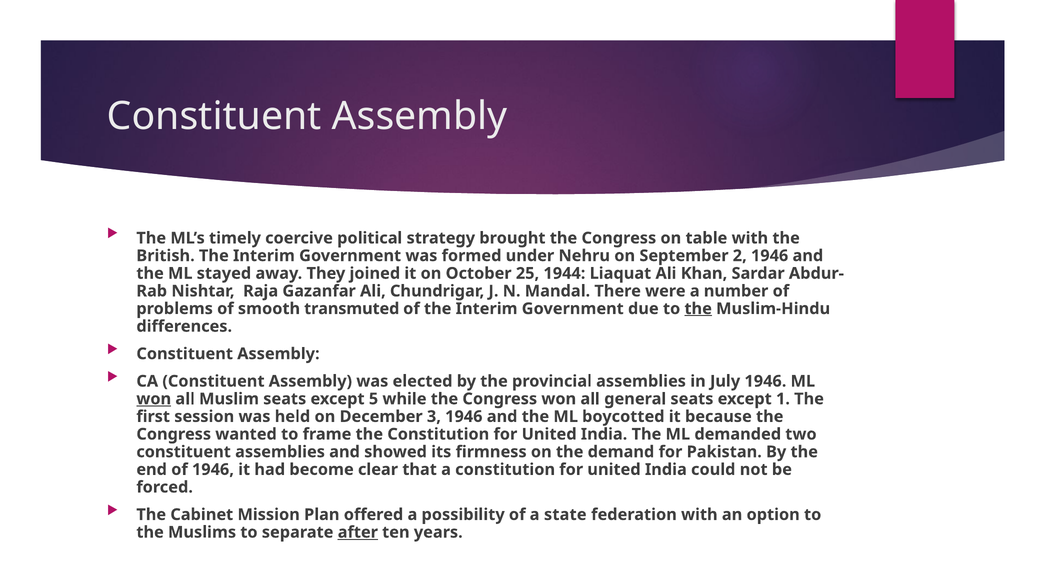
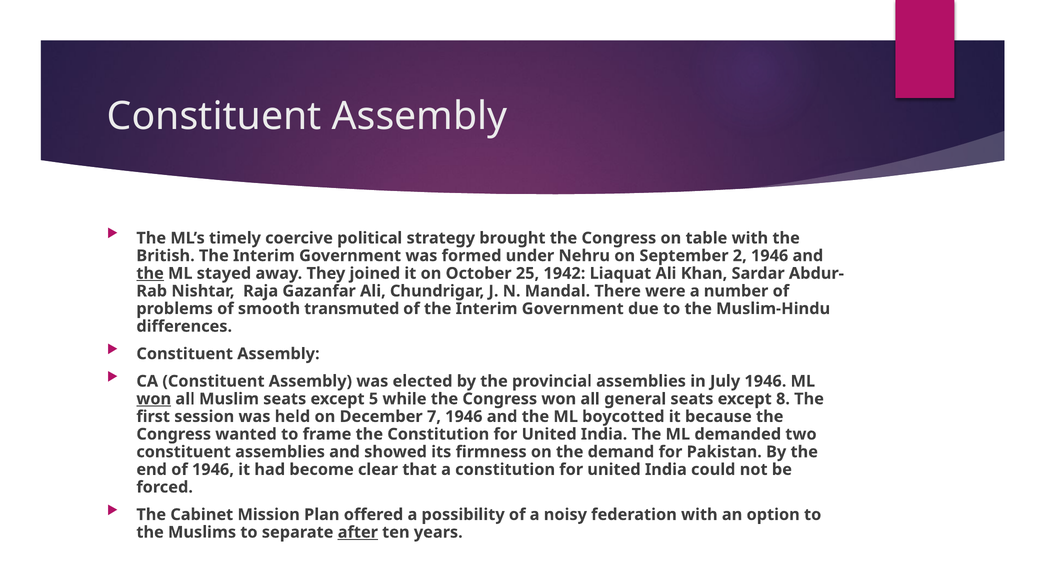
the underline: none -> present (150, 274)
1944: 1944 -> 1942 (564, 274)
the underline: present -> none (698, 309)
1: 1 -> 8 (783, 399)
3: 3 -> 7 (434, 417)
state: state -> noisy (565, 515)
